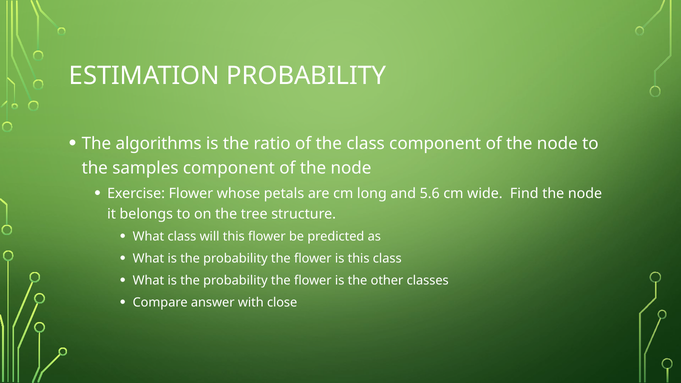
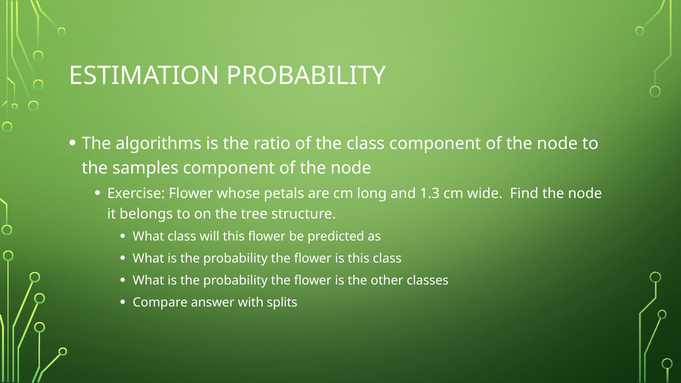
5.6: 5.6 -> 1.3 (430, 194)
close: close -> splits (282, 303)
